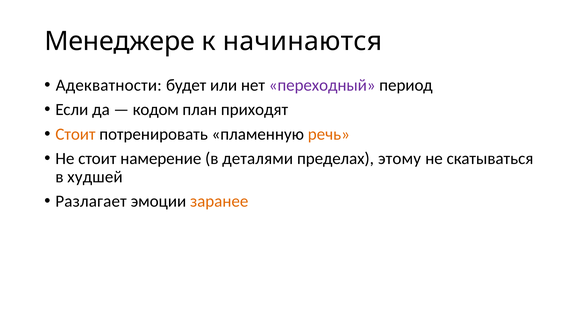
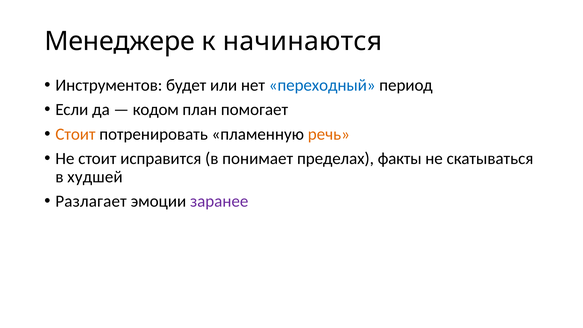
Адекватности: Адекватности -> Инструментов (109, 85)
переходный colour: purple -> blue (322, 85)
приходят: приходят -> помогает (254, 110)
намерение: намерение -> исправится (161, 159)
деталями: деталями -> понимает (258, 159)
этому: этому -> факты (400, 159)
заранее colour: orange -> purple (219, 201)
